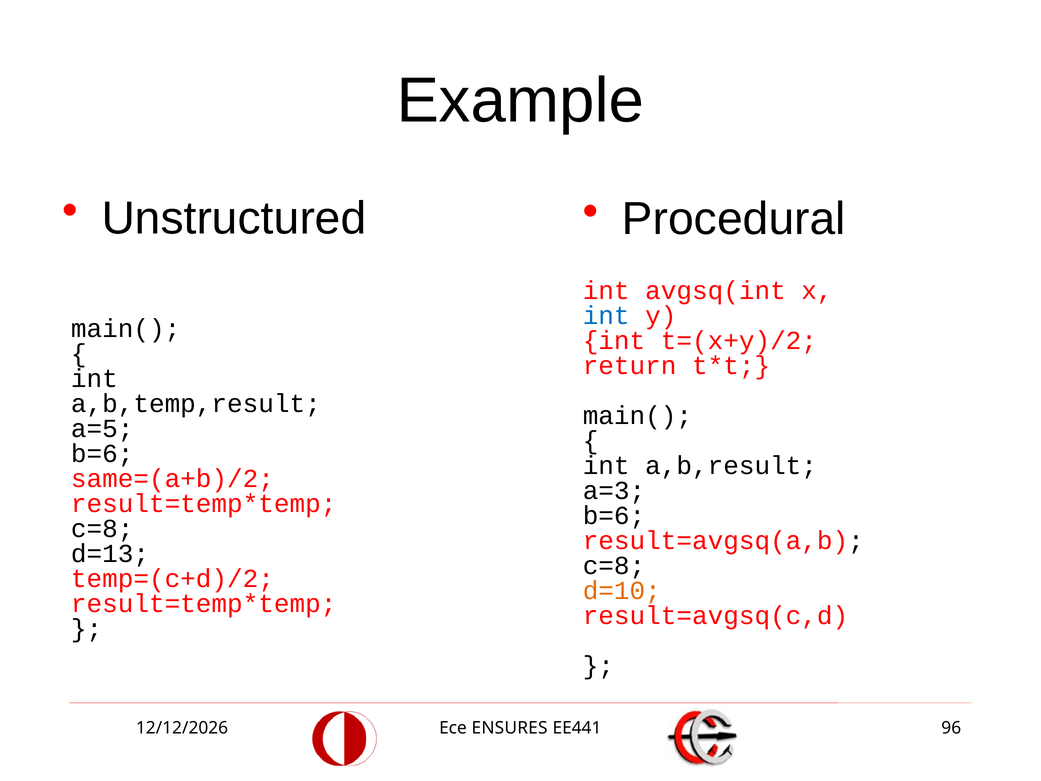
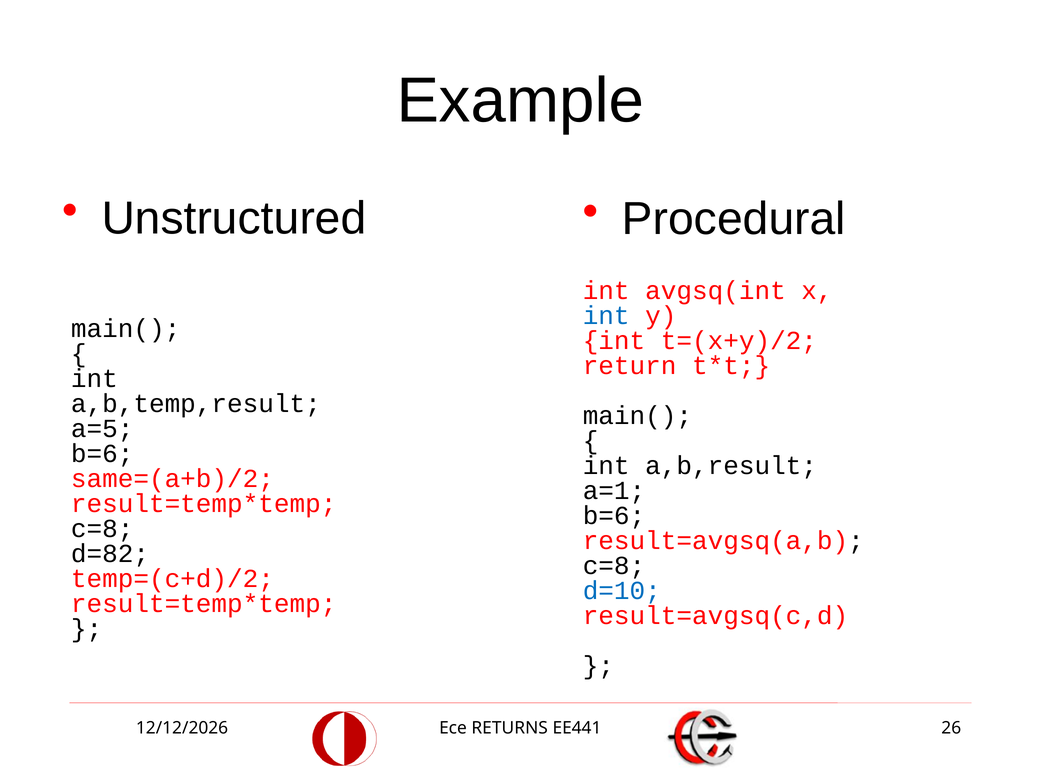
a=3: a=3 -> a=1 (614, 491)
d=13: d=13 -> d=82 (110, 553)
d=10 colour: orange -> blue (622, 591)
ENSURES: ENSURES -> RETURNS (510, 728)
96: 96 -> 26 (951, 728)
